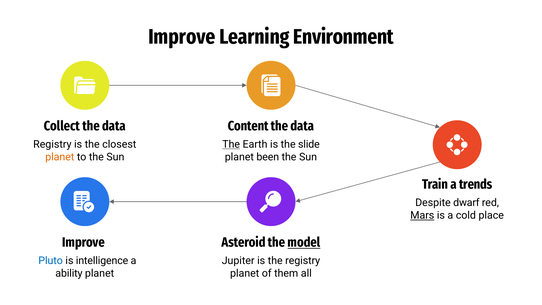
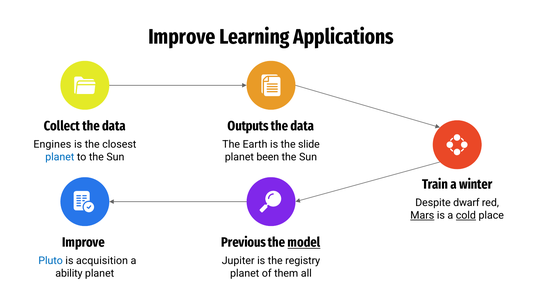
Environment: Environment -> Applications (343, 37)
Content: Content -> Outputs (248, 126)
Registry: Registry -> Engines (52, 144)
The underline: present -> none (231, 144)
planet colour: orange -> blue (60, 157)
trends: trends -> winter (476, 184)
cold underline: none -> present (466, 215)
Asteroid: Asteroid -> Previous (244, 242)
intelligence: intelligence -> acquisition (102, 261)
